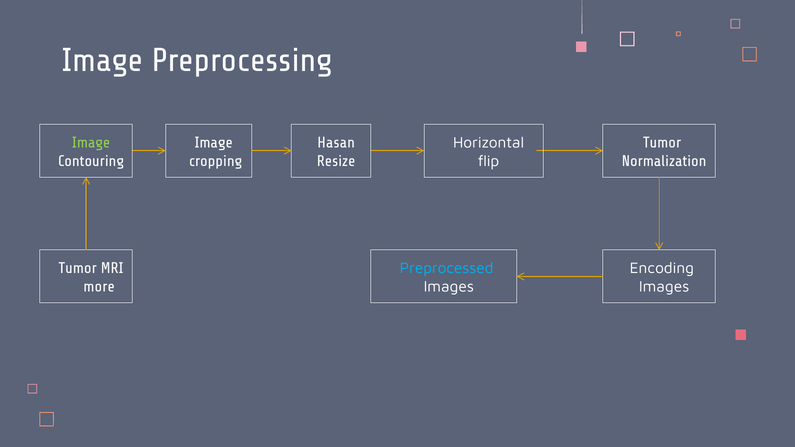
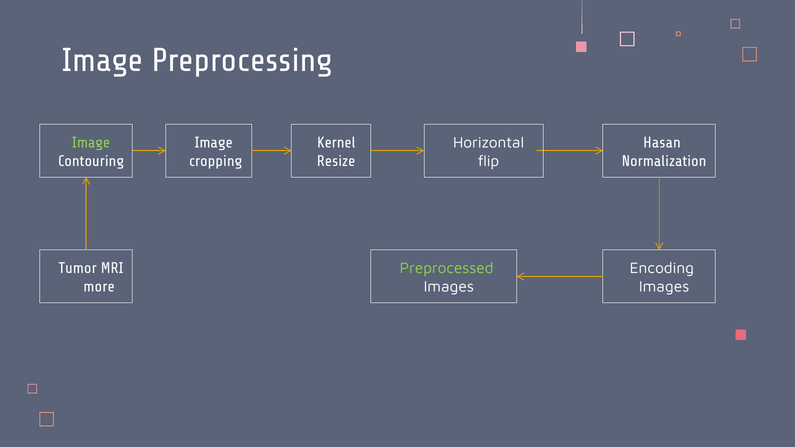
Hasan: Hasan -> Kernel (336, 143)
Tumor: Tumor -> Hasan (662, 143)
Preprocessed colour: light blue -> light green (447, 268)
